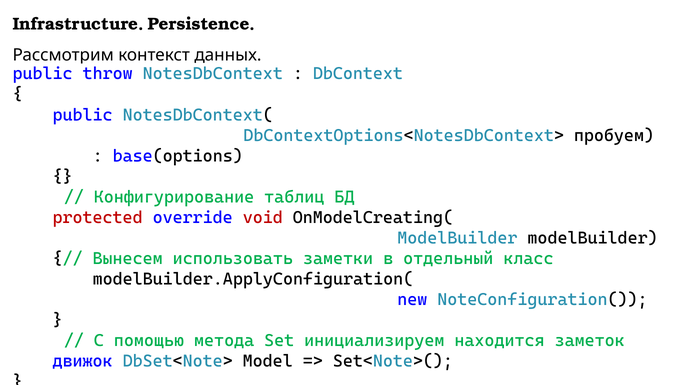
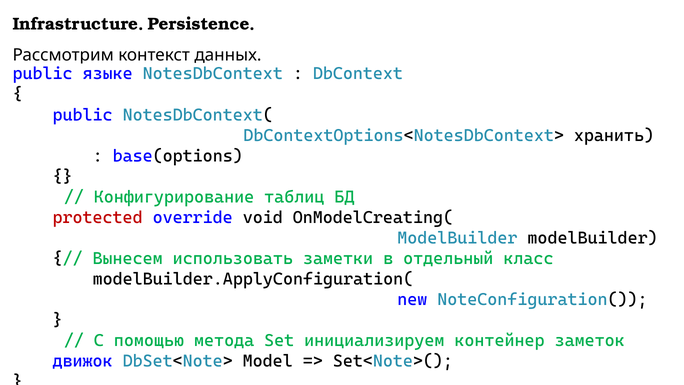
throw: throw -> языке (108, 74)
пробуем: пробуем -> хранить (614, 135)
void colour: red -> black (263, 217)
находится: находится -> контейнер (500, 341)
